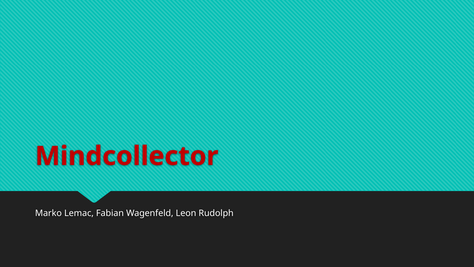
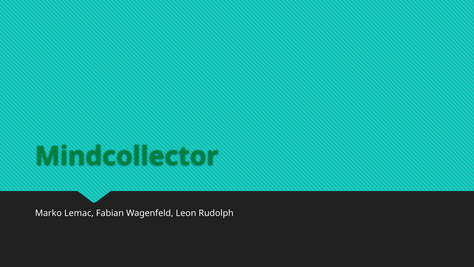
Mindcollector colour: red -> green (127, 156)
